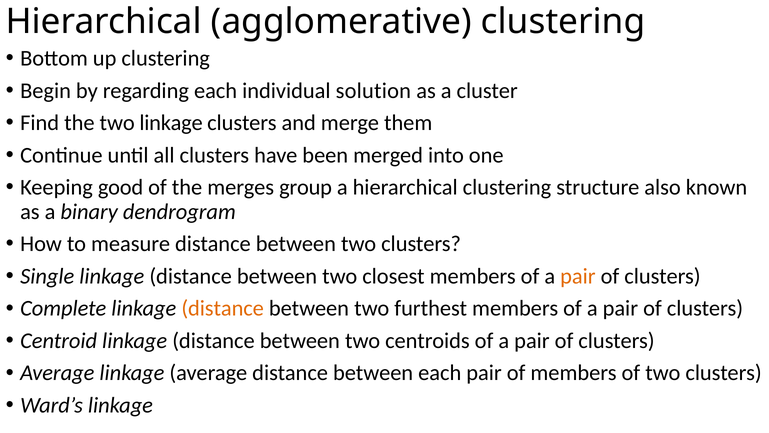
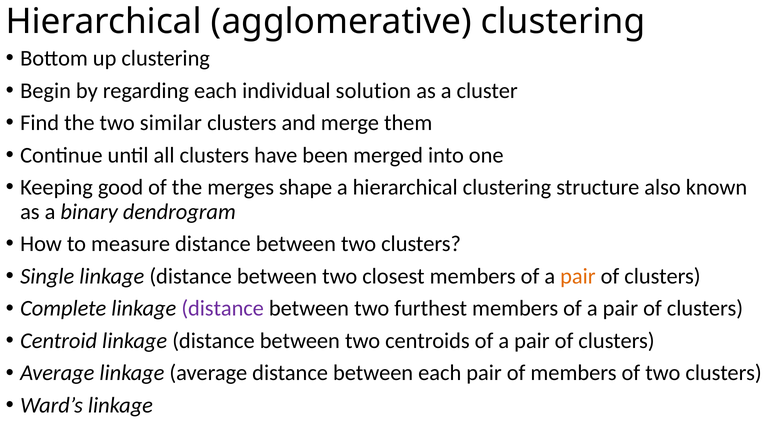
two linkage: linkage -> similar (171, 123)
group: group -> shape (306, 187)
distance colour: orange -> purple (223, 308)
